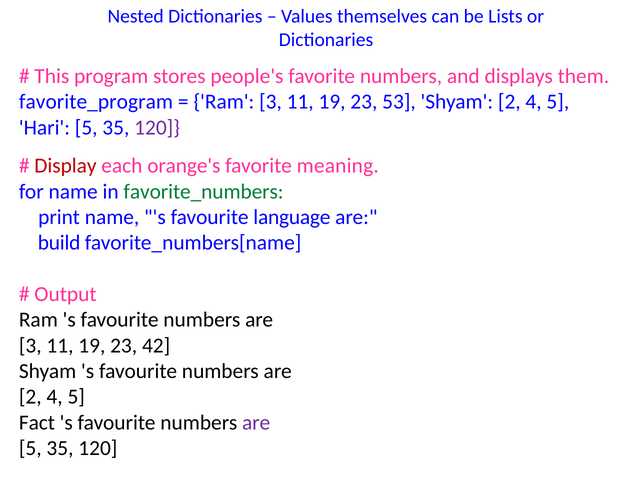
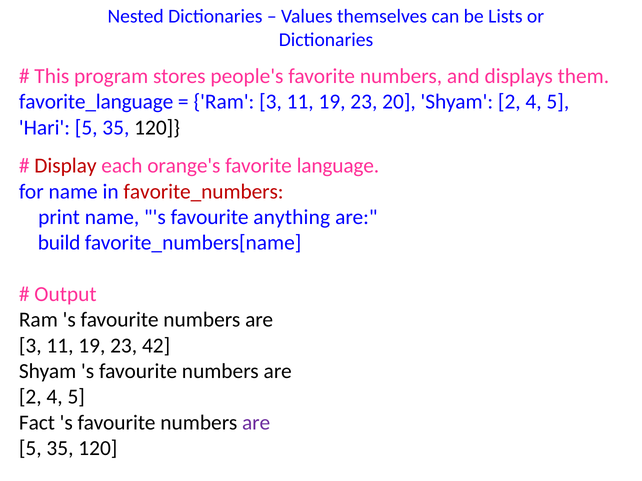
favorite_program: favorite_program -> favorite_language (96, 102)
53: 53 -> 20 (399, 102)
120 colour: purple -> black (157, 128)
meaning: meaning -> language (338, 166)
favorite_numbers colour: green -> red (204, 192)
language: language -> anything (292, 217)
